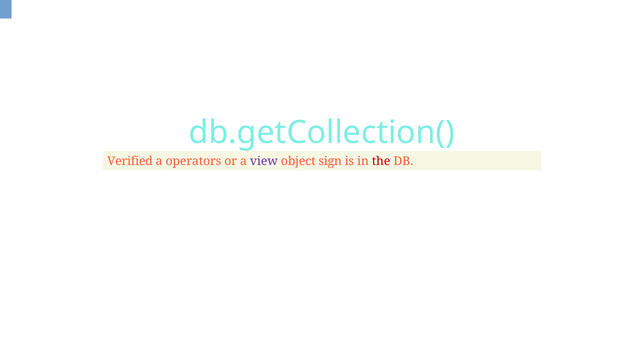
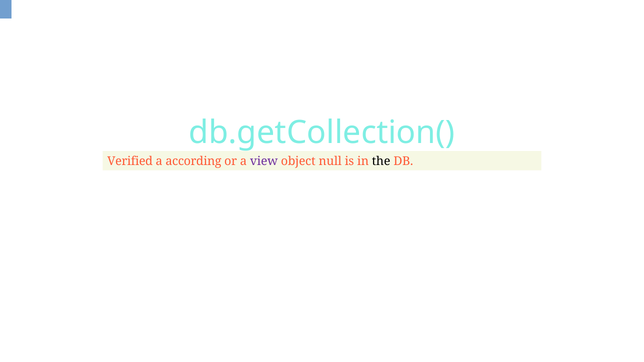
operators: operators -> according (193, 162)
sign: sign -> null (330, 162)
the colour: red -> black (381, 162)
